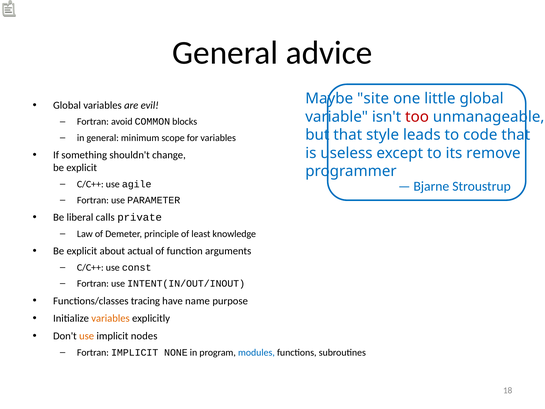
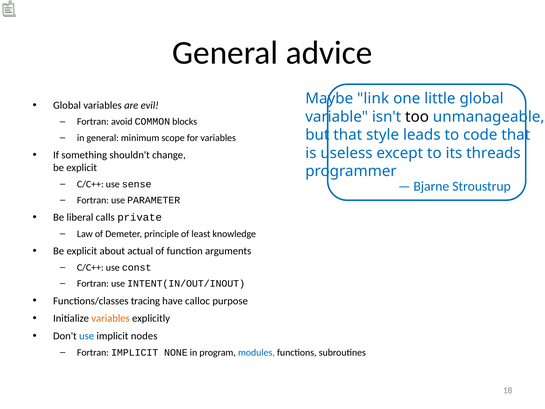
site: site -> link (373, 99)
too colour: red -> black (417, 117)
remove: remove -> threads (493, 153)
agile: agile -> sense (137, 184)
name: name -> calloc (198, 301)
use colour: orange -> blue (87, 336)
